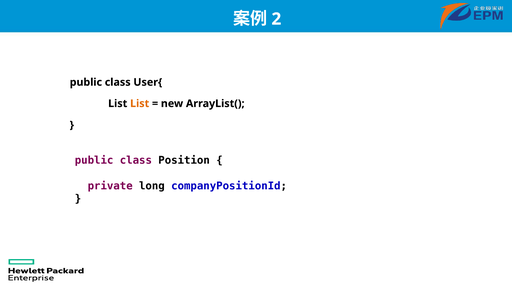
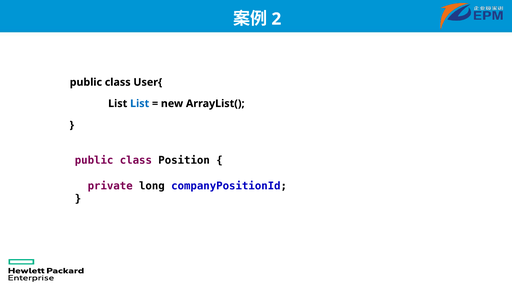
List colour: orange -> blue (140, 104)
